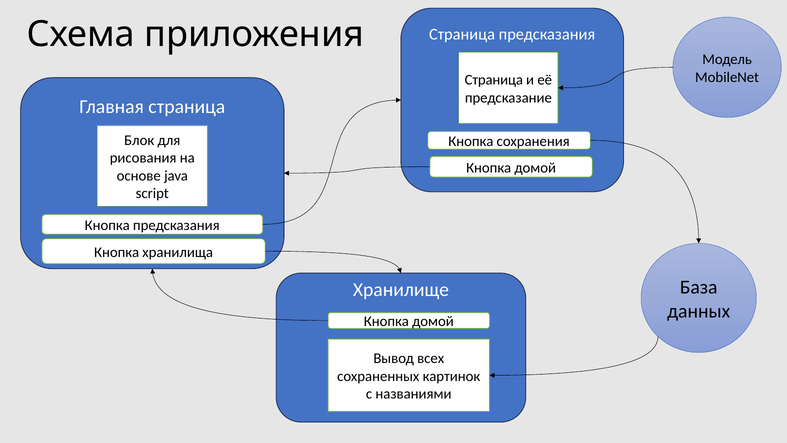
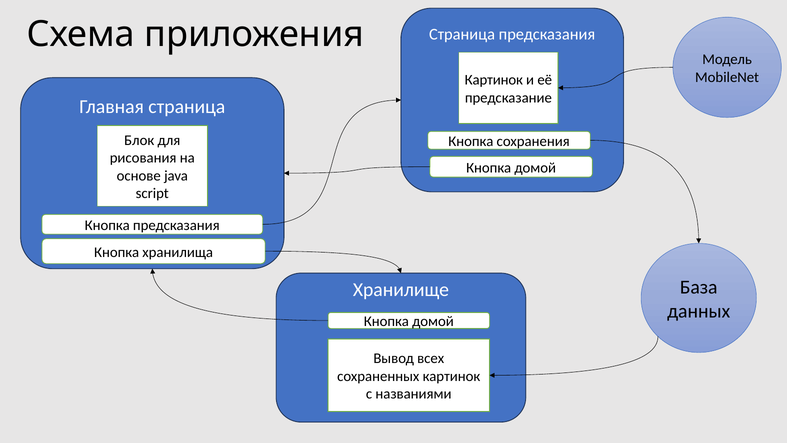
Страница: Страница -> Картинок (494, 80)
